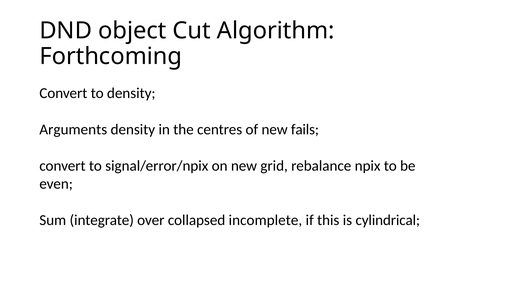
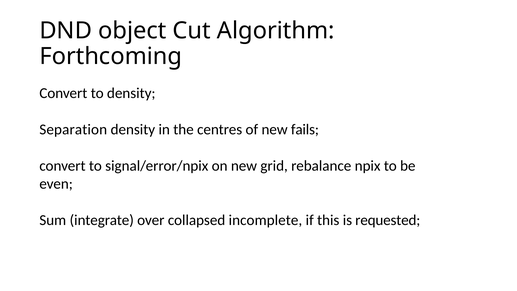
Arguments: Arguments -> Separation (73, 129)
cylindrical: cylindrical -> requested (388, 220)
